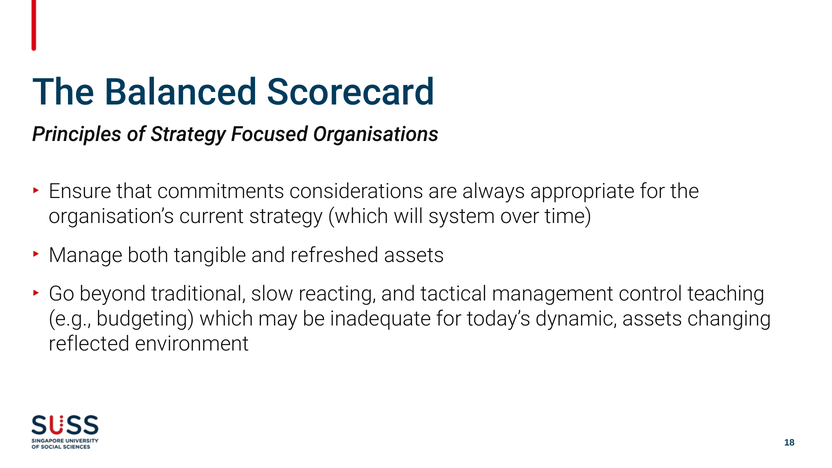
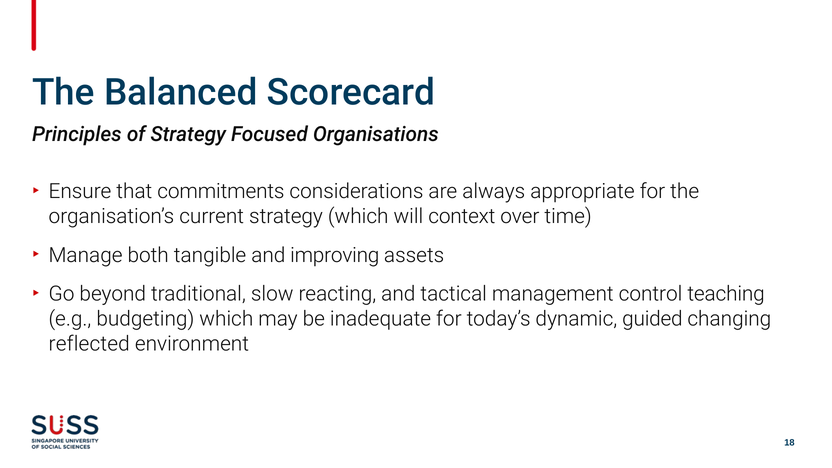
system: system -> context (462, 216)
refreshed: refreshed -> improving (335, 255)
dynamic assets: assets -> guided (652, 319)
